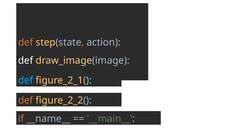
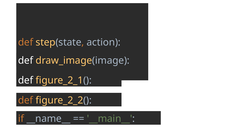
def colour: light blue -> white (26, 81)
